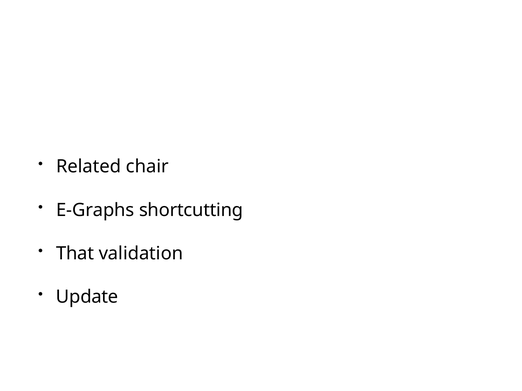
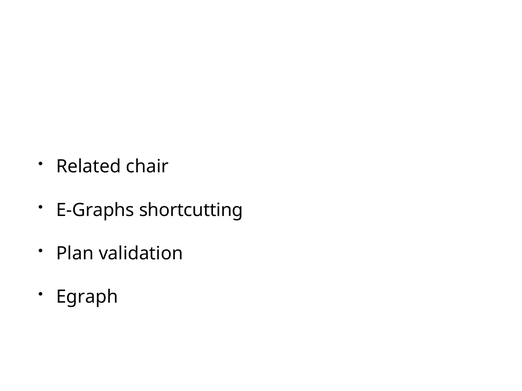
That: That -> Plan (75, 254)
Update: Update -> Egraph (87, 297)
